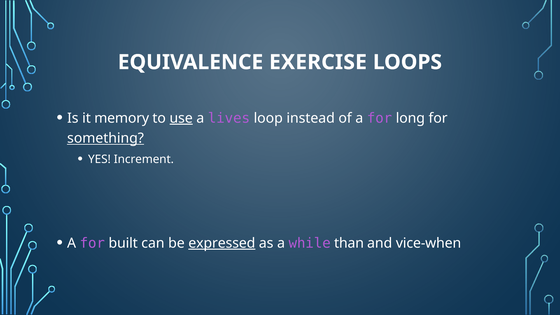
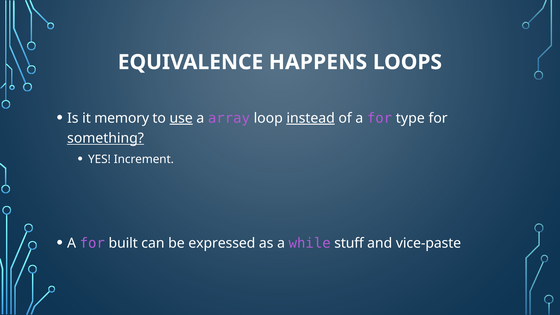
EXERCISE: EXERCISE -> HAPPENS (318, 62)
lives: lives -> array (229, 118)
instead underline: none -> present (311, 118)
long: long -> type (410, 118)
expressed underline: present -> none (222, 243)
than: than -> stuff (349, 243)
vice-when: vice-when -> vice-paste (429, 243)
